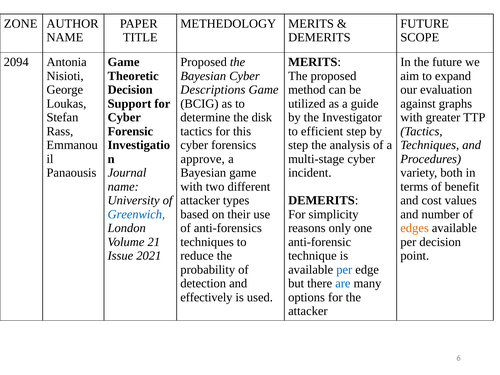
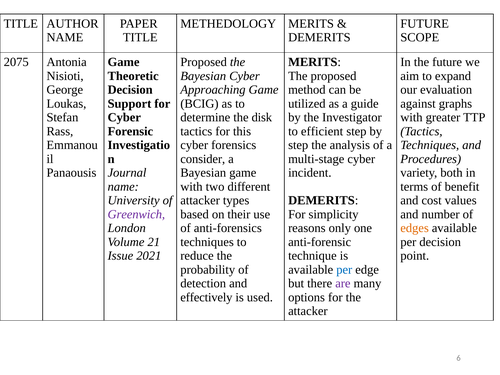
ZONE: ZONE -> TITLE (21, 24)
2094: 2094 -> 2075 (16, 62)
Descriptions: Descriptions -> Approaching (213, 90)
approve: approve -> consider (203, 159)
Greenwich colour: blue -> purple (136, 214)
are colour: blue -> purple (343, 283)
